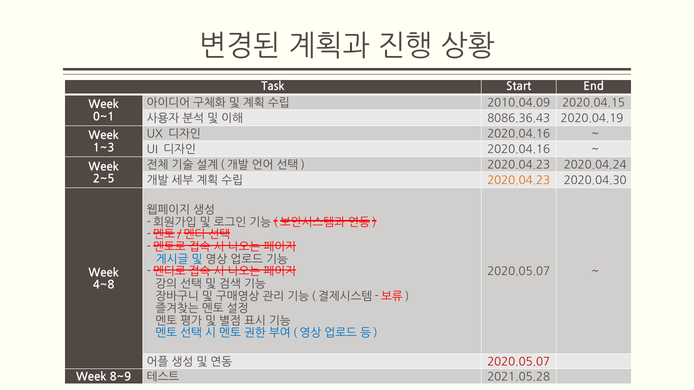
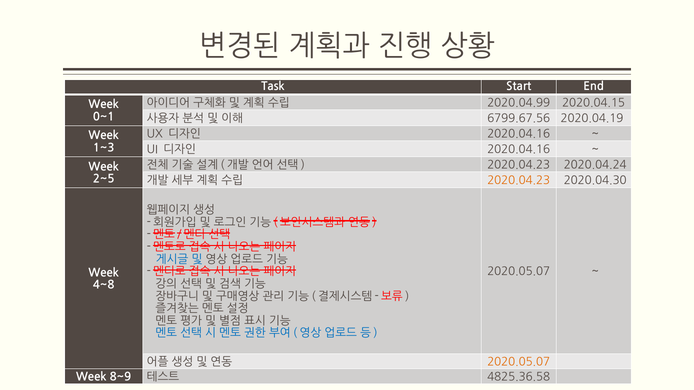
2010.04.09: 2010.04.09 -> 2020.04.99 (519, 103)
8086.36.43: 8086.36.43 -> 6799.67.56 (519, 119)
2020.05.07 colour: red -> orange (519, 362)
2021.05.28: 2021.05.28 -> 4825.36.58 (519, 377)
